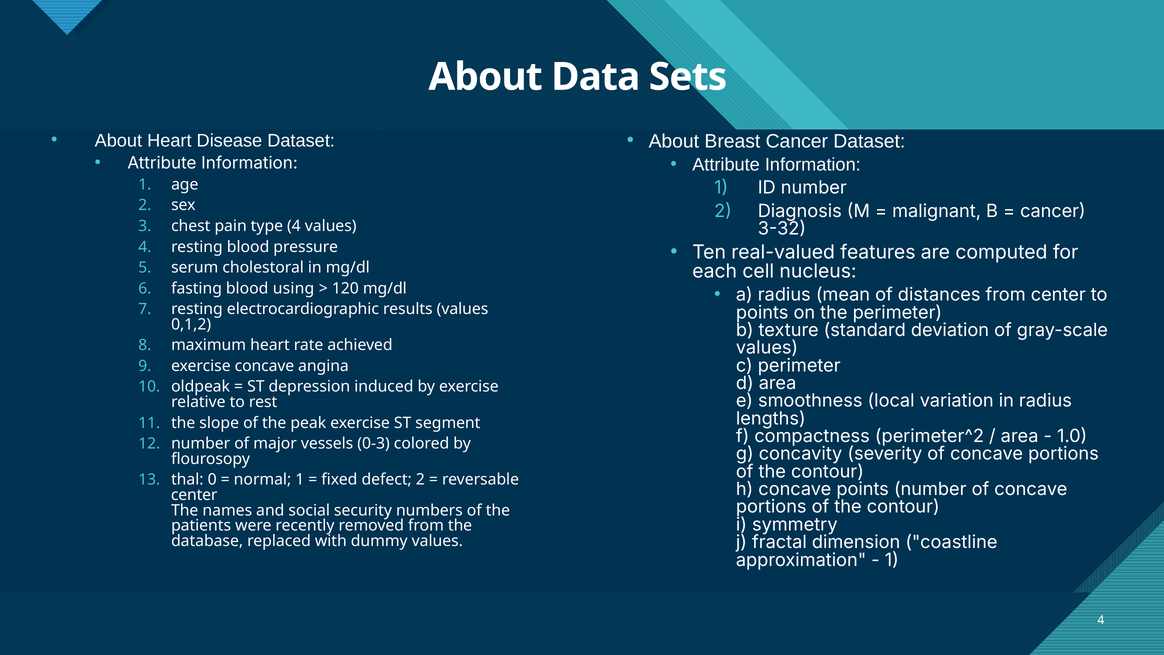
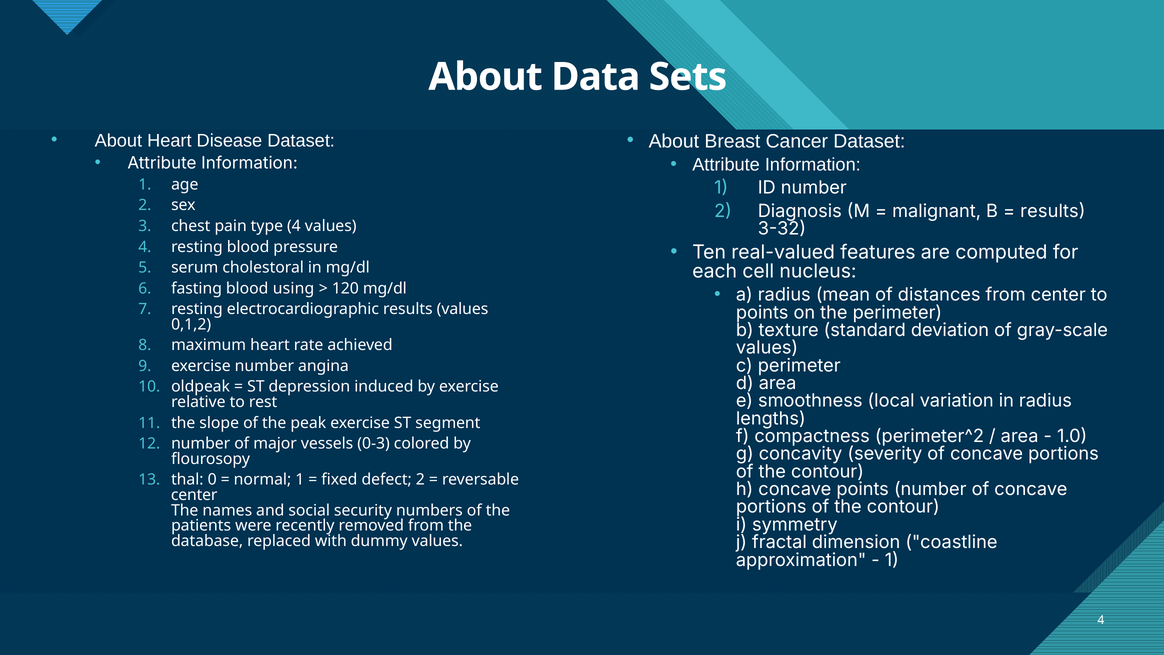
cancer: cancer -> results (1053, 211)
exercise concave: concave -> number (264, 366)
